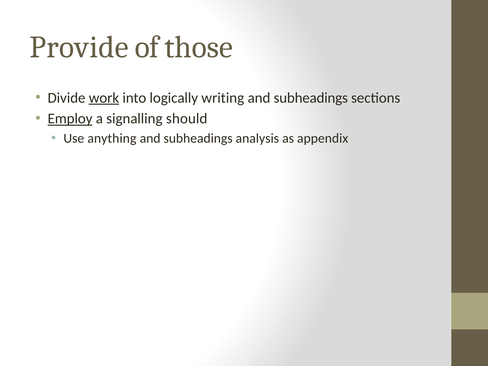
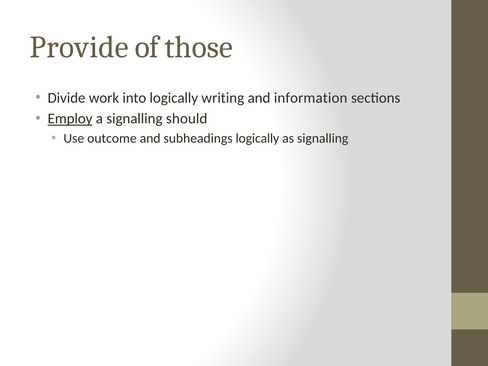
work underline: present -> none (104, 98)
subheadings: subheadings -> information (311, 98)
anything: anything -> outcome (112, 138)
subheadings analysis: analysis -> logically (257, 138)
as appendix: appendix -> signalling (323, 138)
